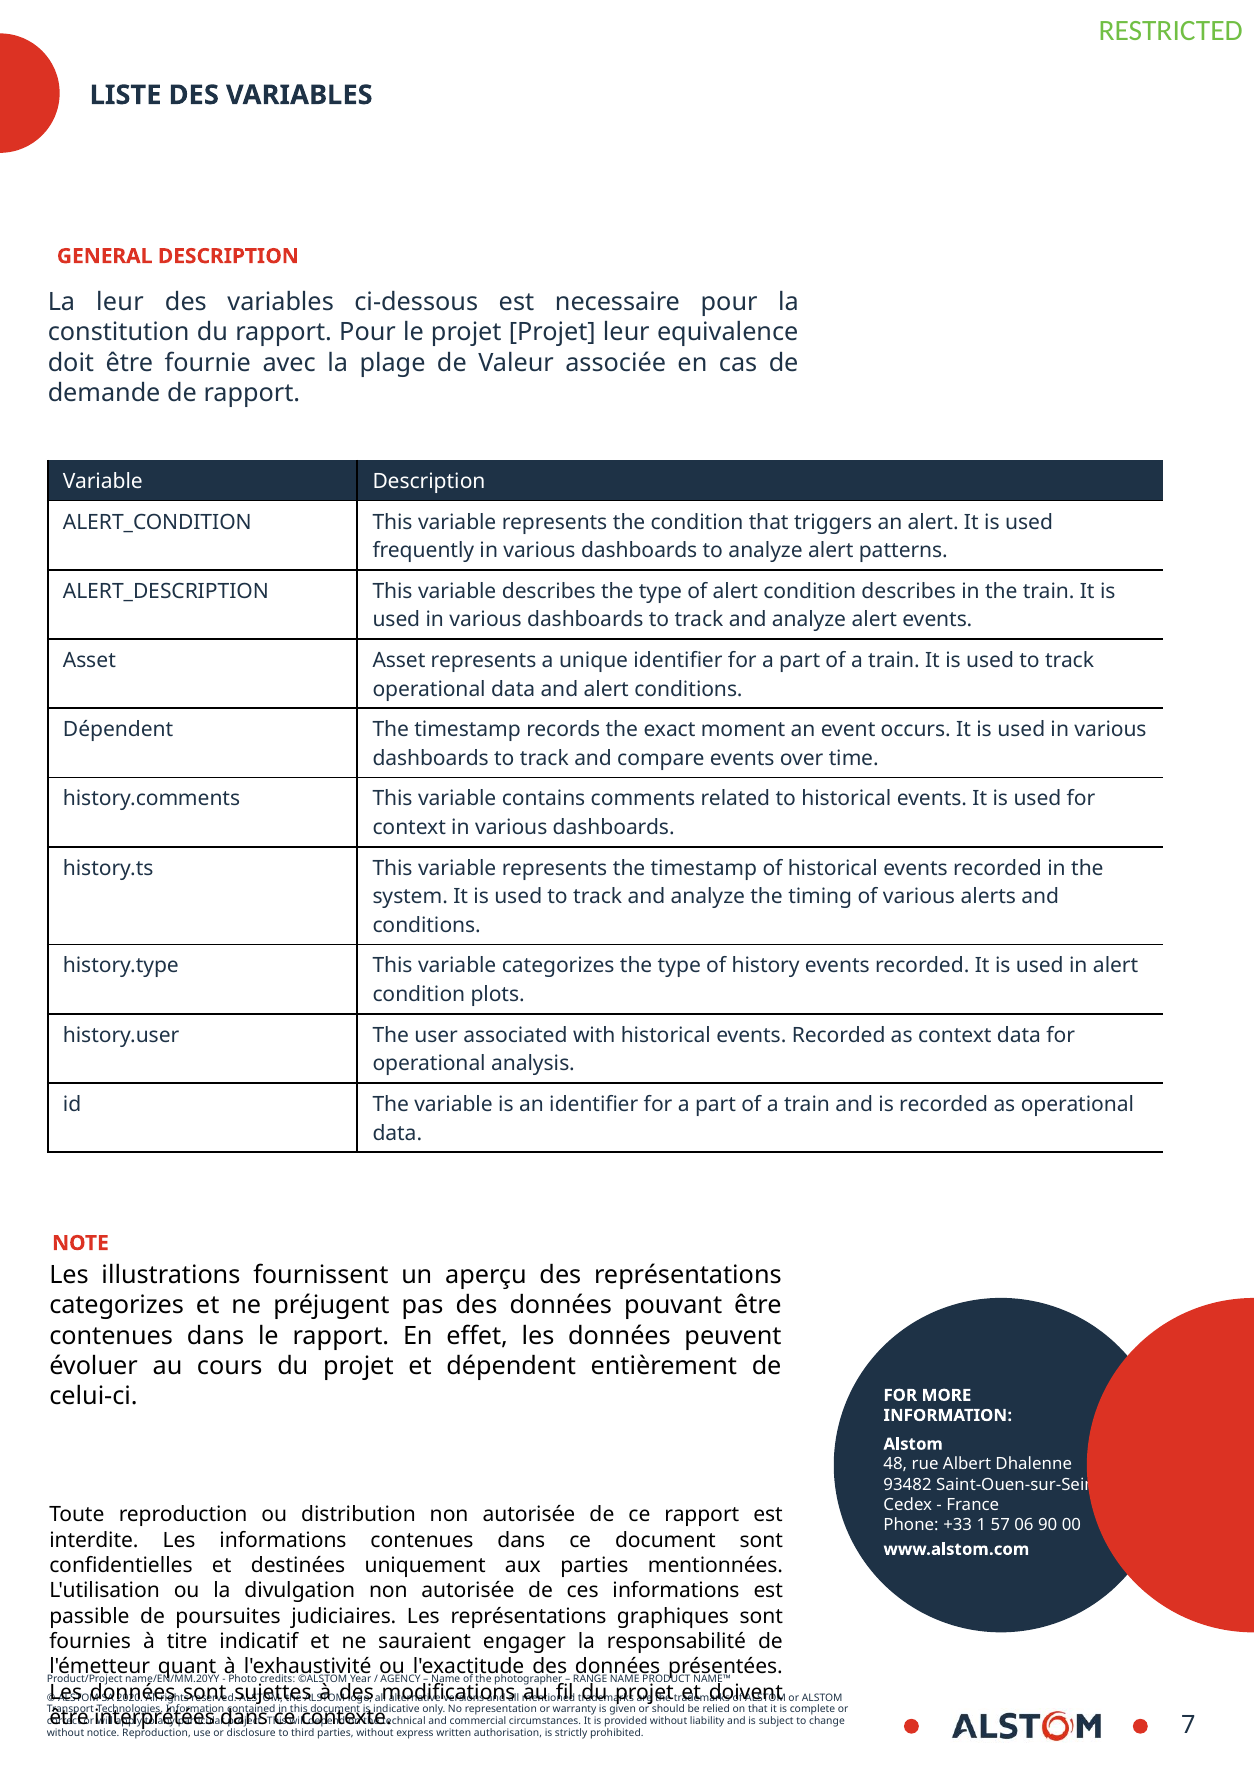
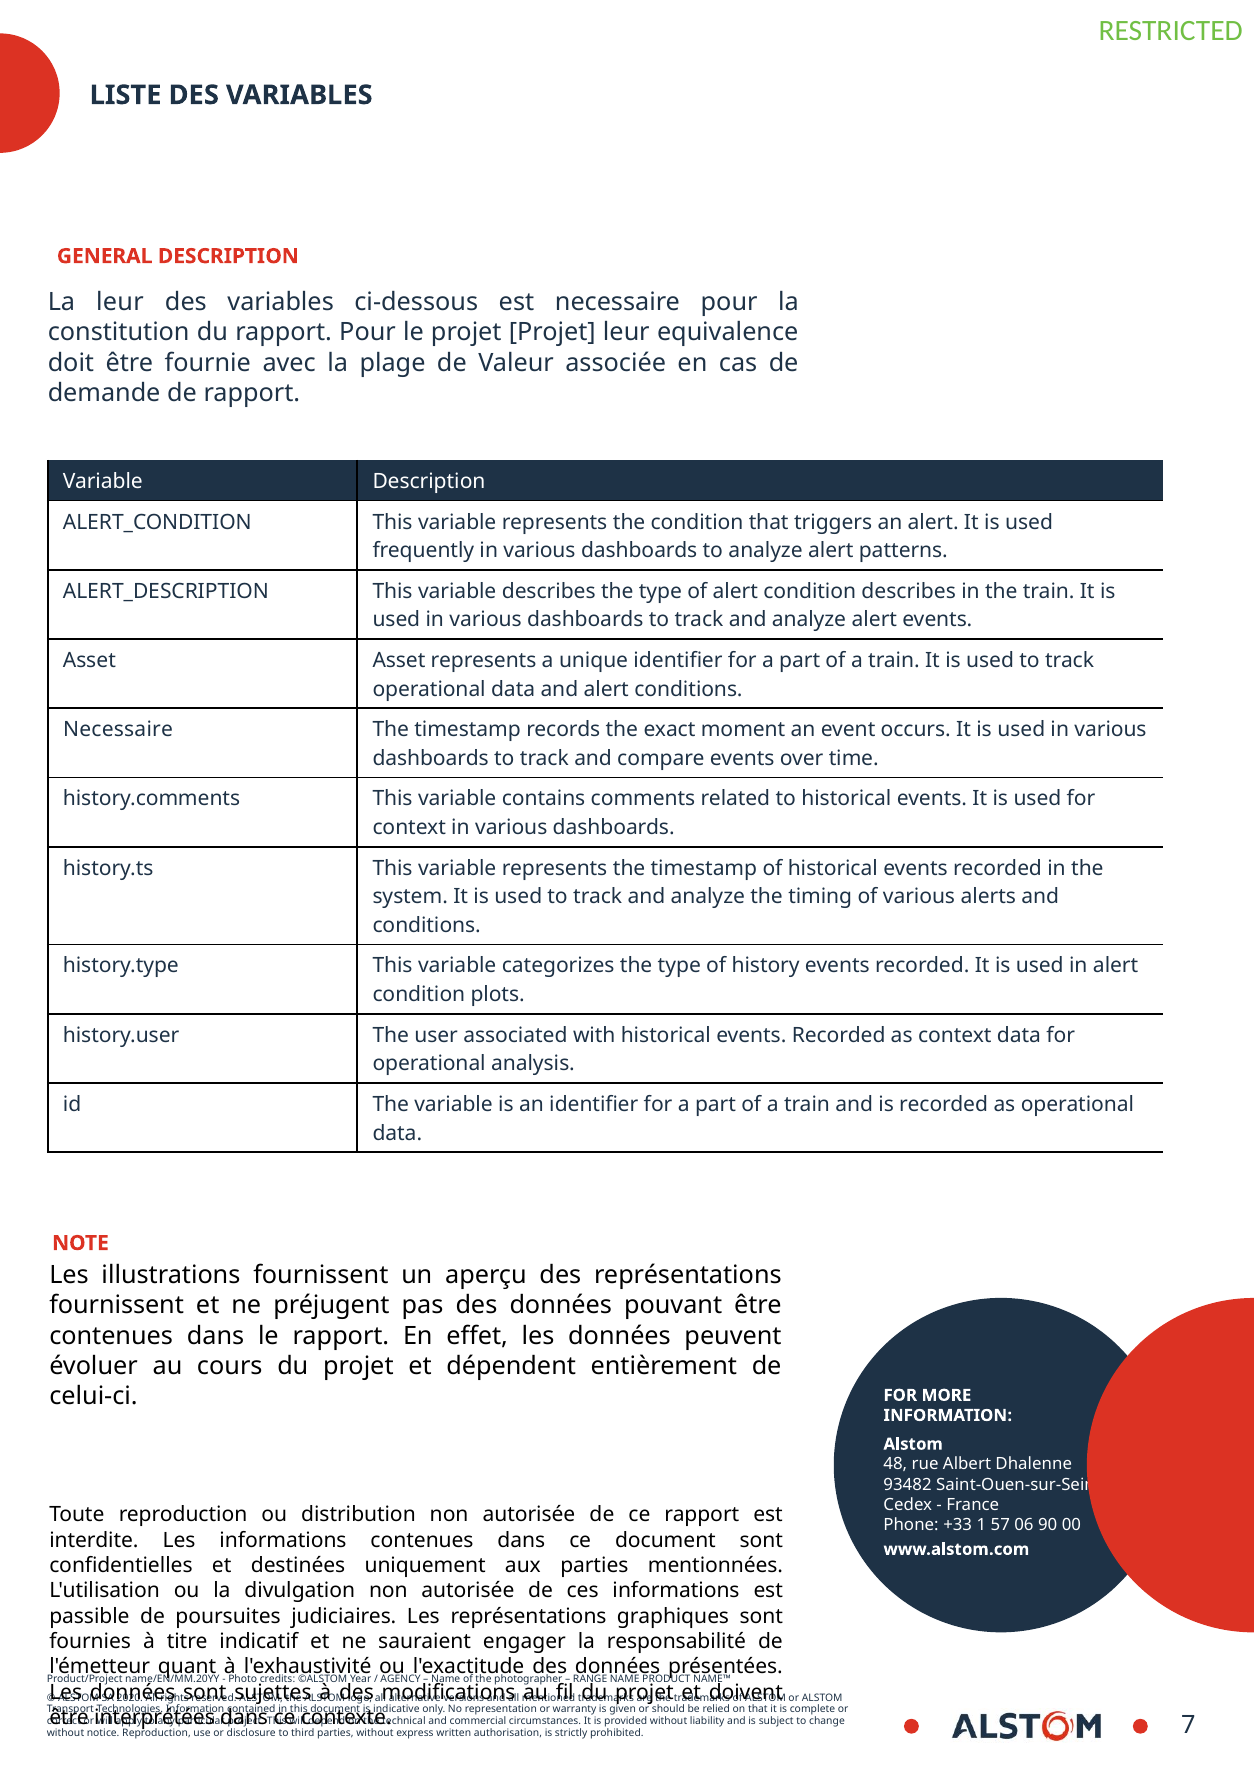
Dépendent: Dépendent -> Necessaire (118, 730)
categorizes: categorizes -> fournissent (117, 1305)
